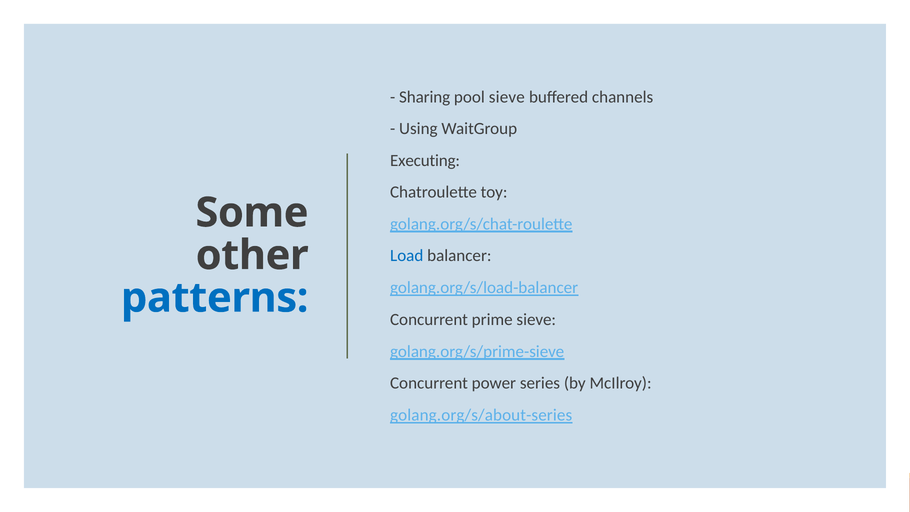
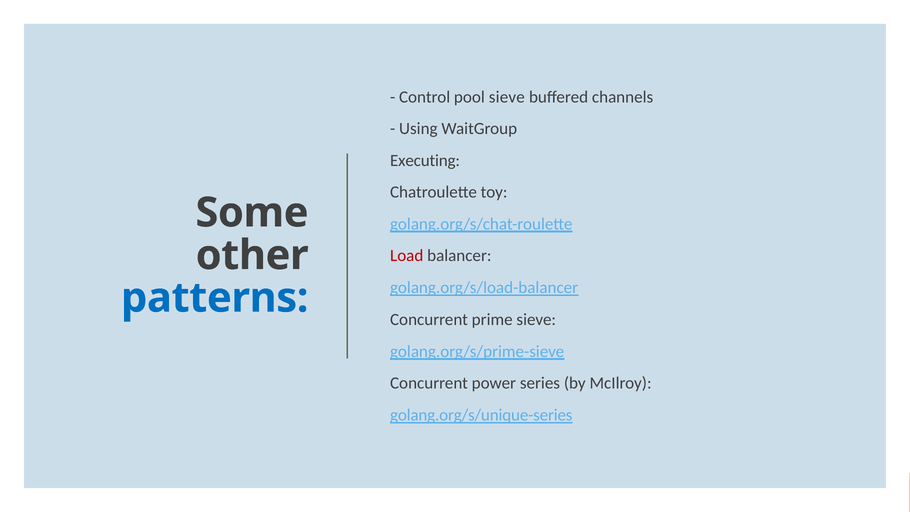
Sharing: Sharing -> Control (425, 97)
Load colour: blue -> red (407, 256)
golang.org/s/about-series: golang.org/s/about-series -> golang.org/s/unique-series (481, 415)
